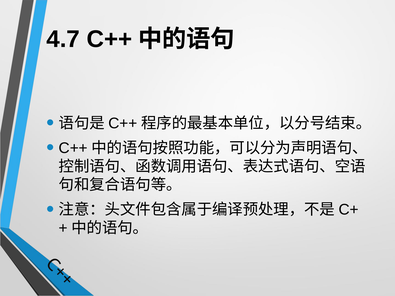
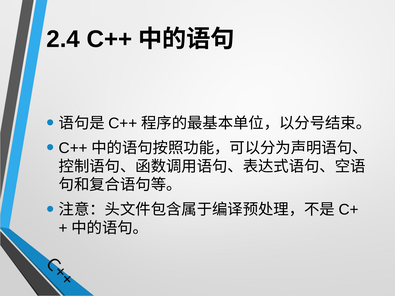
4.7: 4.7 -> 2.4 (63, 39)
